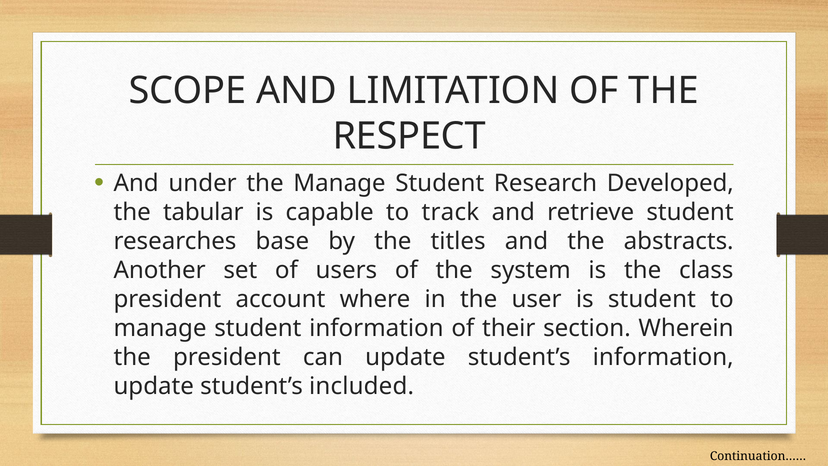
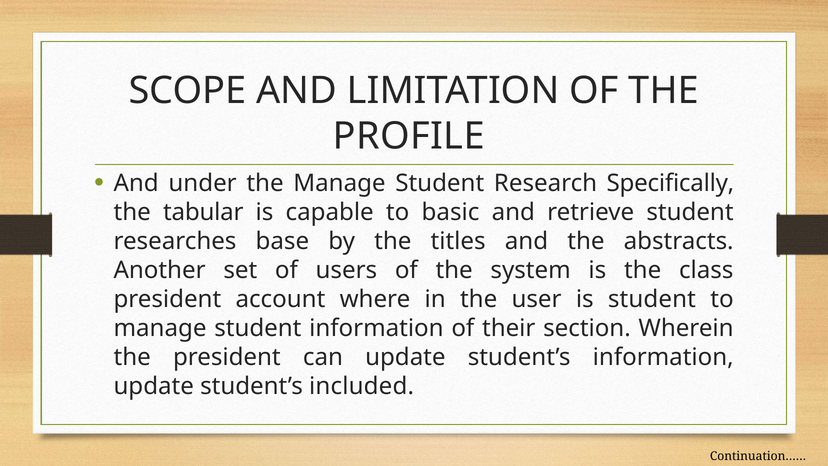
RESPECT: RESPECT -> PROFILE (409, 136)
Developed: Developed -> Specifically (670, 183)
track: track -> basic (451, 212)
